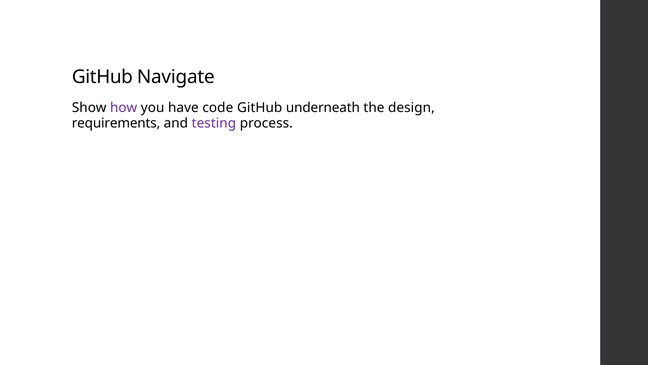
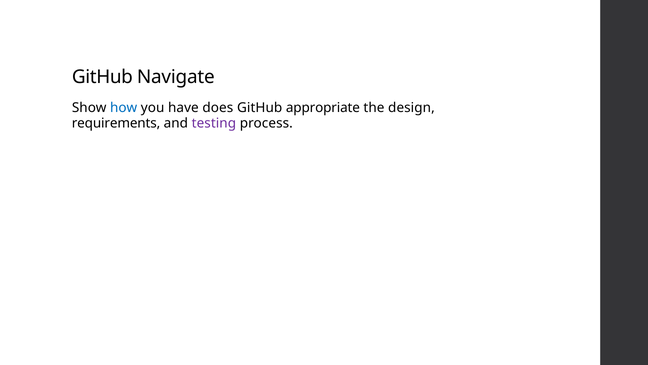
how colour: purple -> blue (124, 107)
code: code -> does (218, 107)
underneath: underneath -> appropriate (323, 107)
